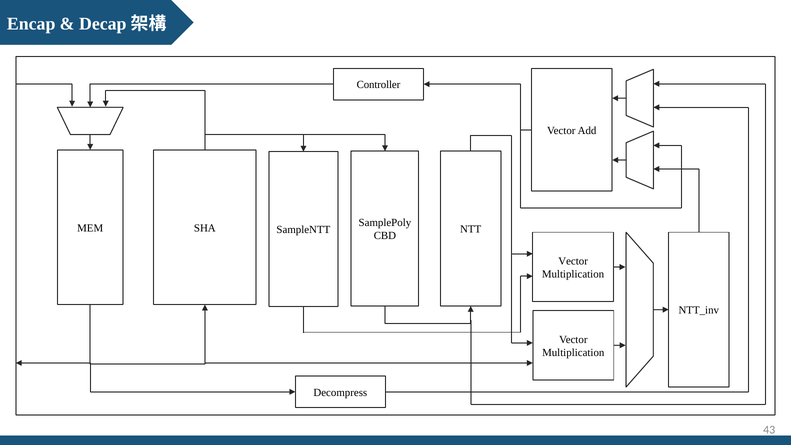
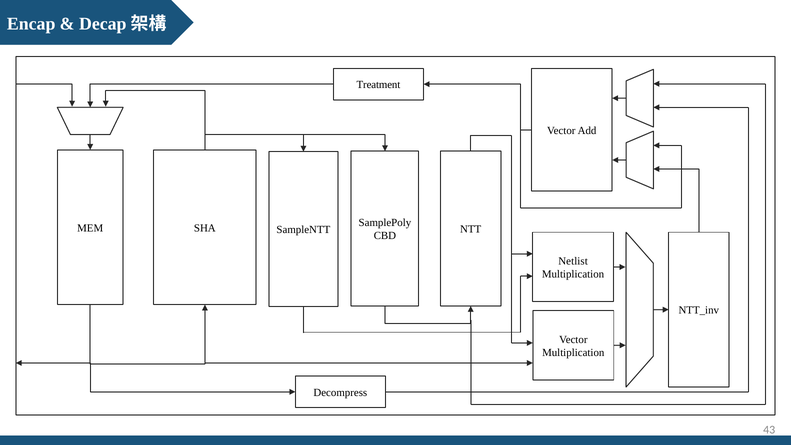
Controller: Controller -> Treatment (378, 85)
Vector: Vector -> Netlist (573, 261)
